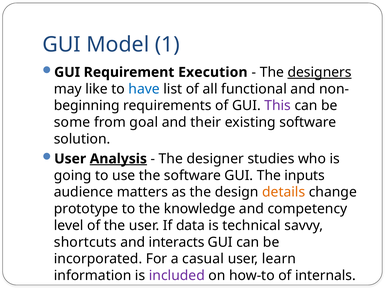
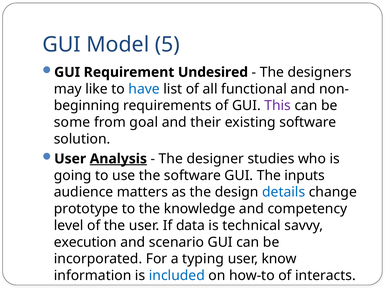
1: 1 -> 5 (167, 44)
Execution: Execution -> Undesired (213, 72)
designers underline: present -> none (320, 72)
details colour: orange -> blue (284, 192)
shortcuts: shortcuts -> execution (85, 242)
interacts: interacts -> scenario (176, 242)
casual: casual -> typing (203, 259)
learn: learn -> know (279, 259)
included colour: purple -> blue (177, 275)
internals: internals -> interacts (325, 275)
